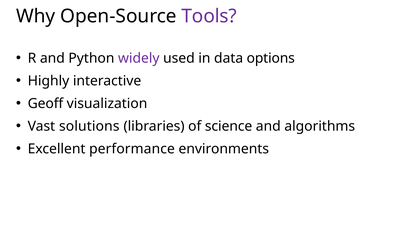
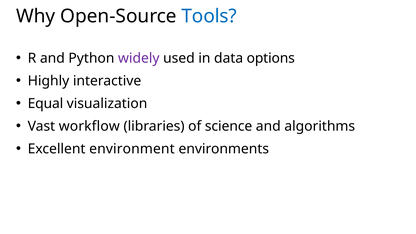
Tools colour: purple -> blue (209, 16)
Geoff: Geoff -> Equal (45, 104)
solutions: solutions -> workflow (89, 126)
performance: performance -> environment (132, 149)
